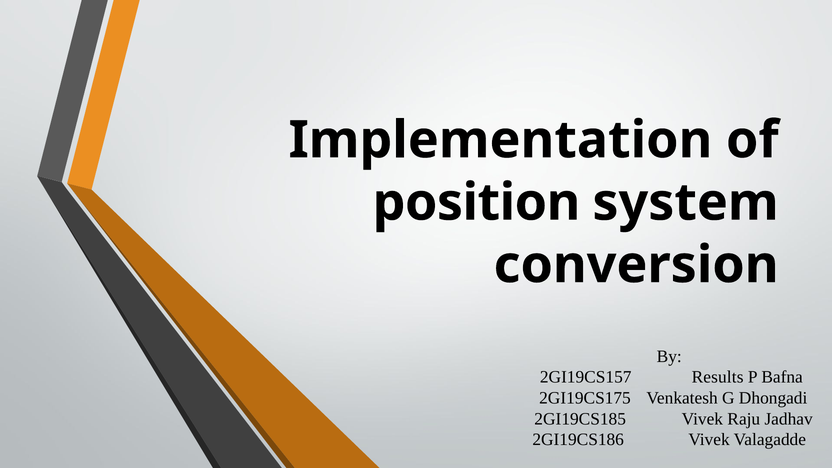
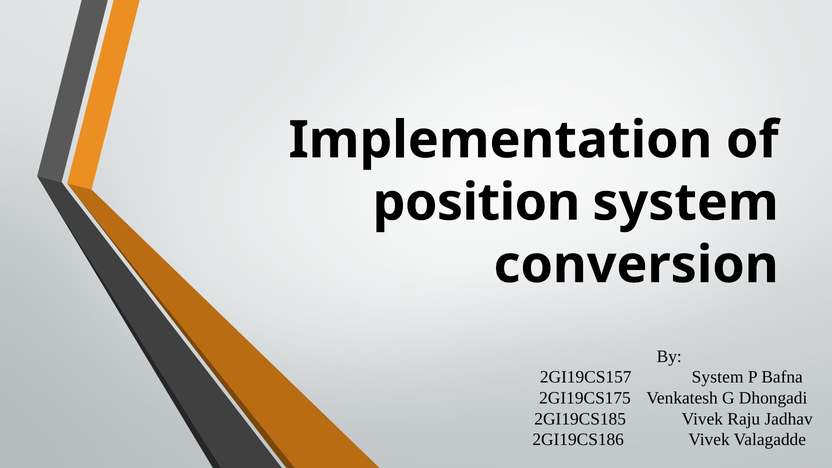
2GI19CS157 Results: Results -> System (718, 377)
